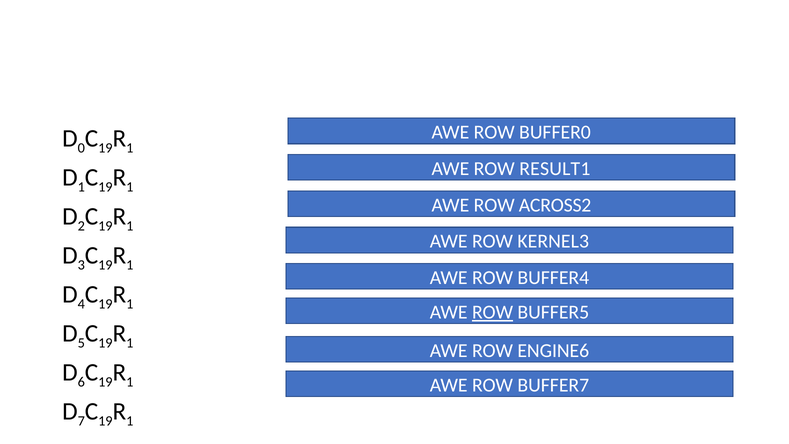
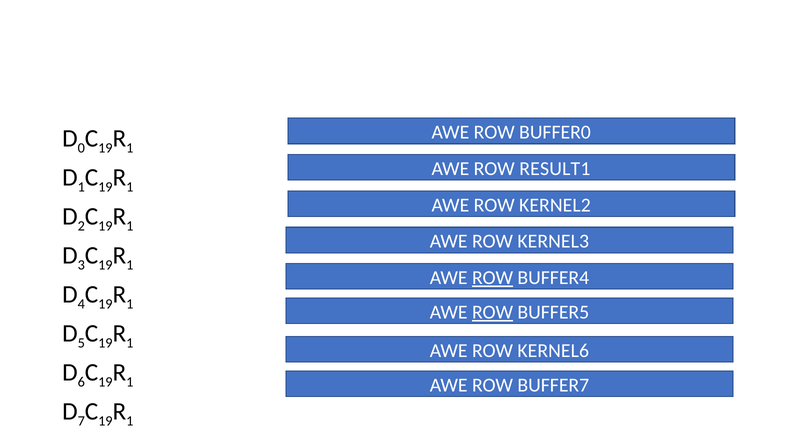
ACROSS2: ACROSS2 -> KERNEL2 (555, 205)
ROW underline: none -> present (493, 278)
ENGINE6: ENGINE6 -> KERNEL6 (553, 350)
